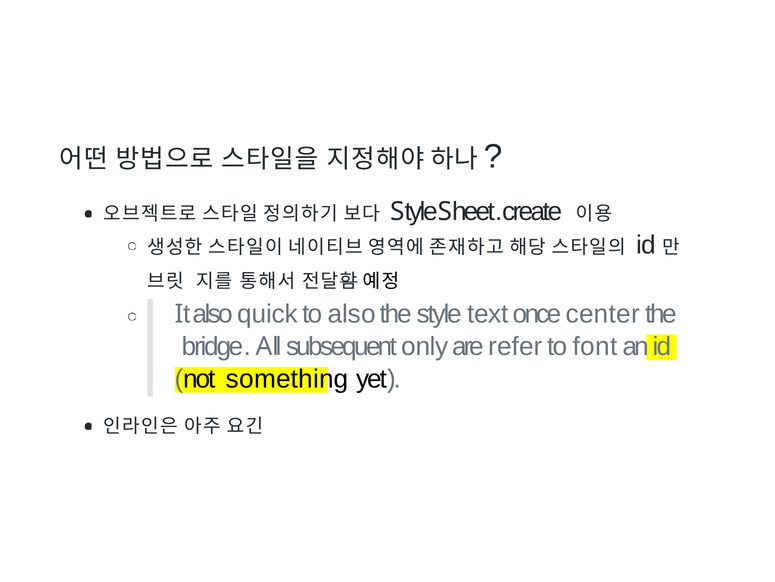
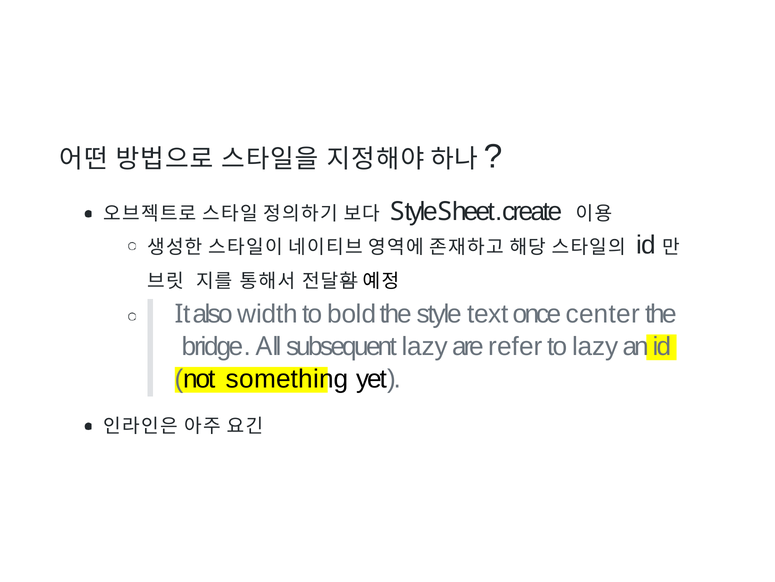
quick: quick -> width (268, 314)
to also: also -> bold (352, 314)
subsequent only: only -> lazy (425, 347)
to font: font -> lazy (595, 347)
